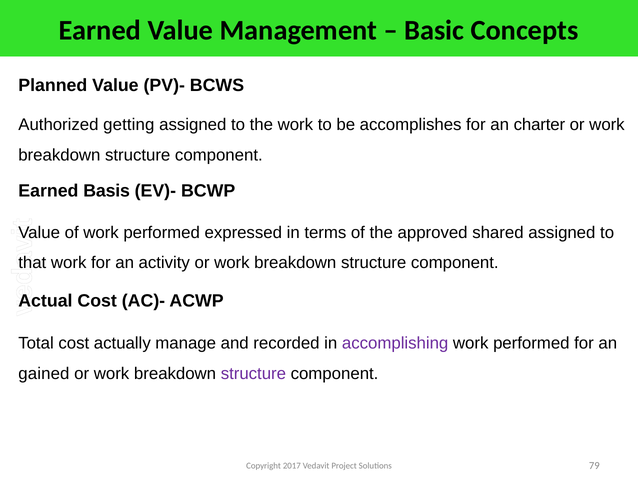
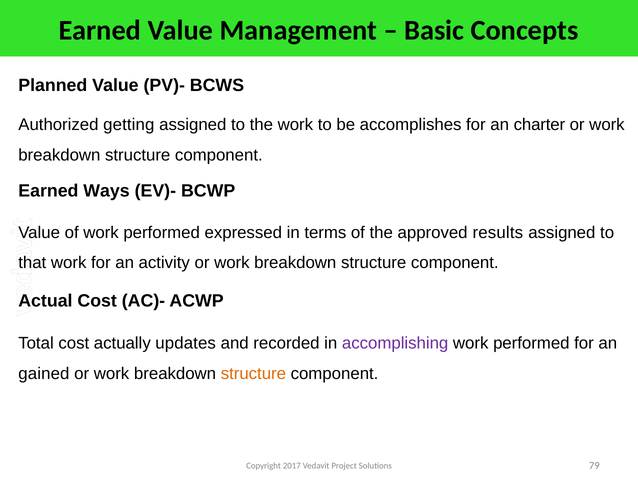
Basis: Basis -> Ways (107, 191)
shared: shared -> results (498, 232)
manage: manage -> updates (186, 343)
structure colour: purple -> orange (253, 373)
